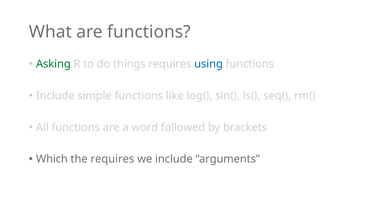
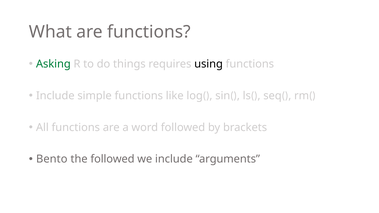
using colour: blue -> black (209, 64)
Which: Which -> Bento (52, 159)
the requires: requires -> followed (112, 159)
